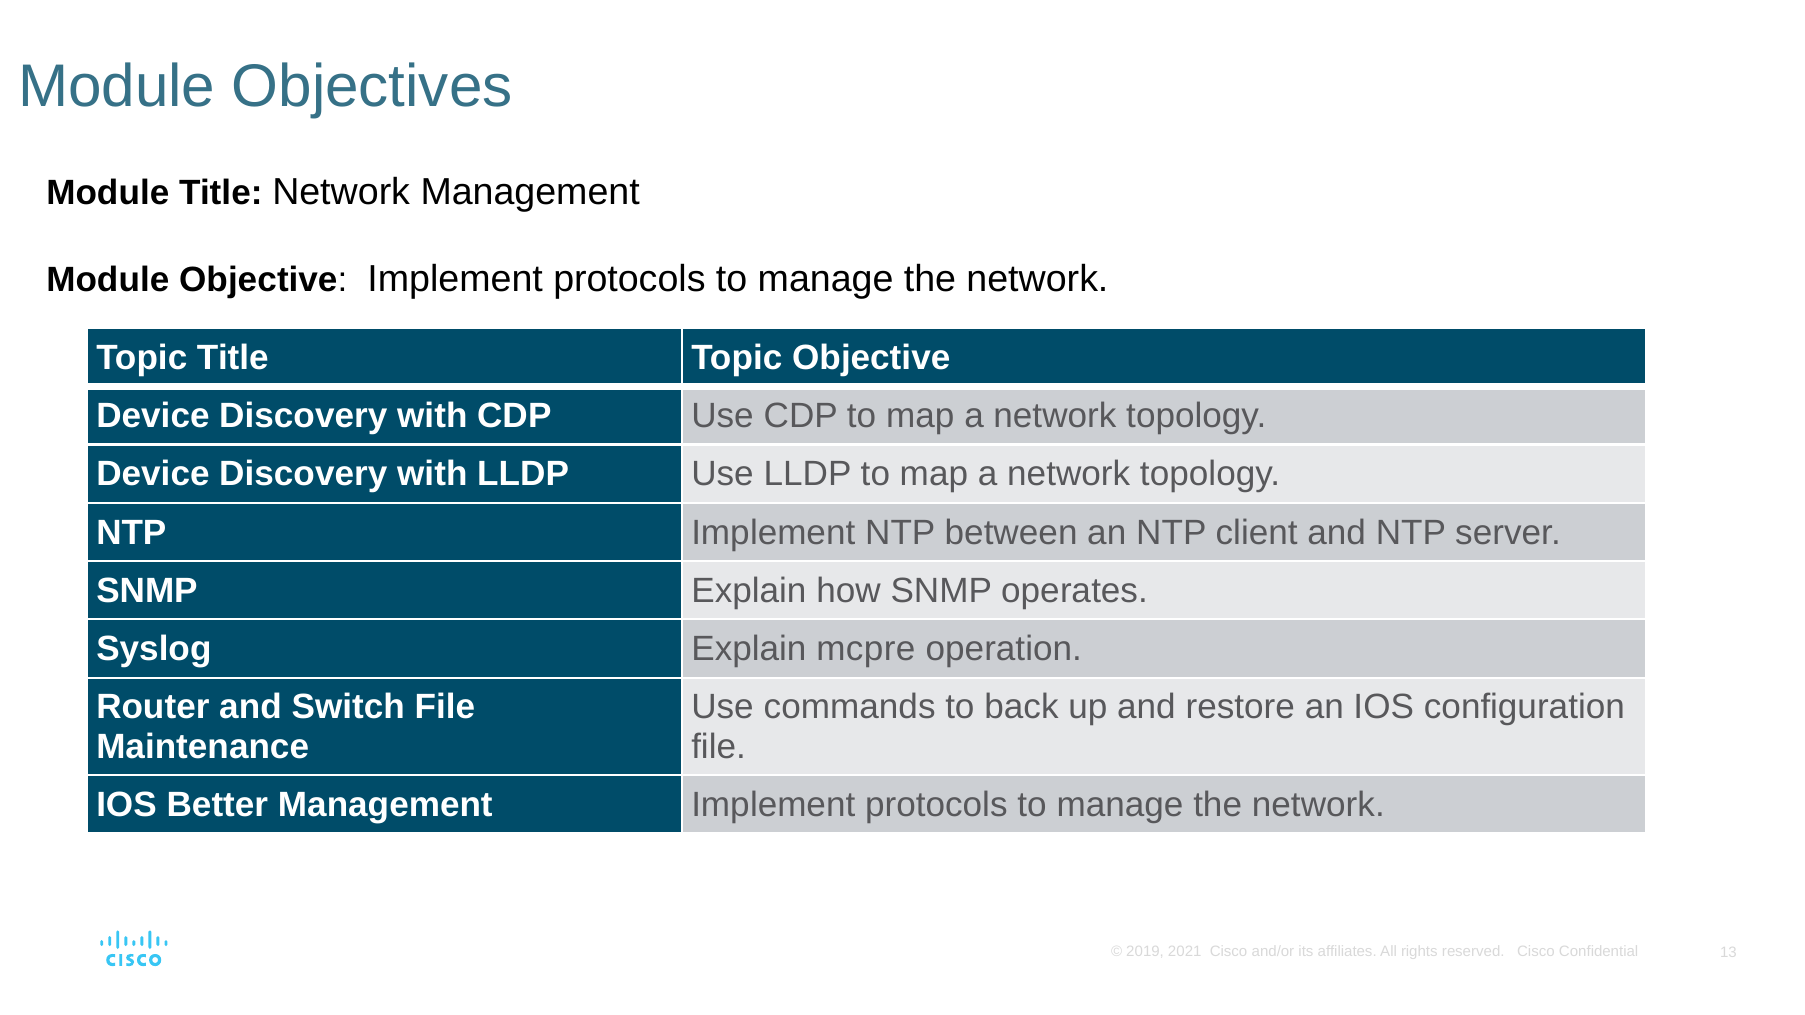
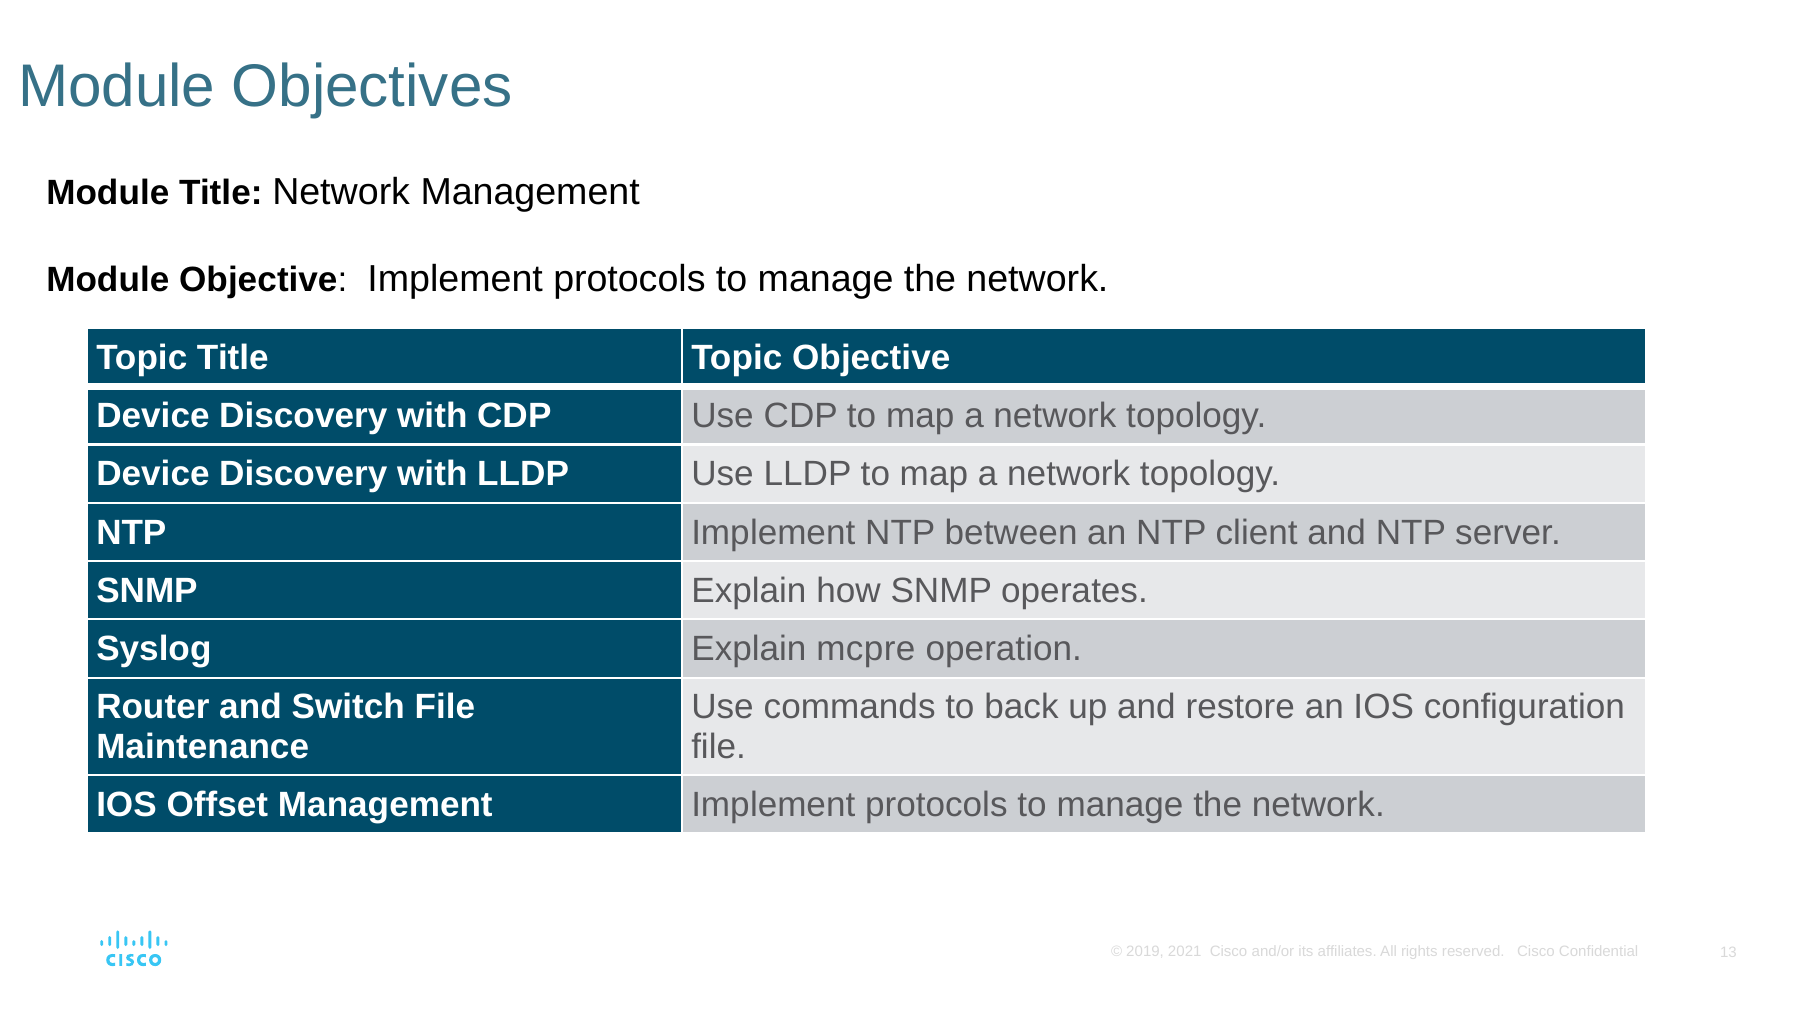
Better: Better -> Offset (217, 805)
